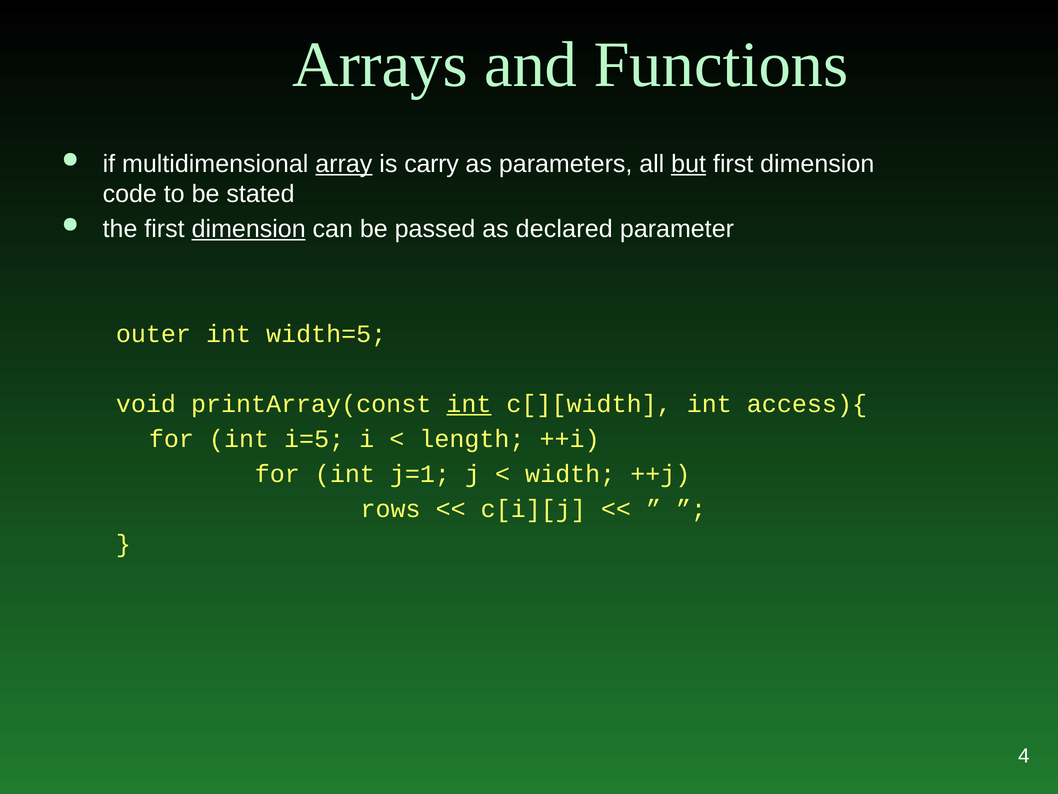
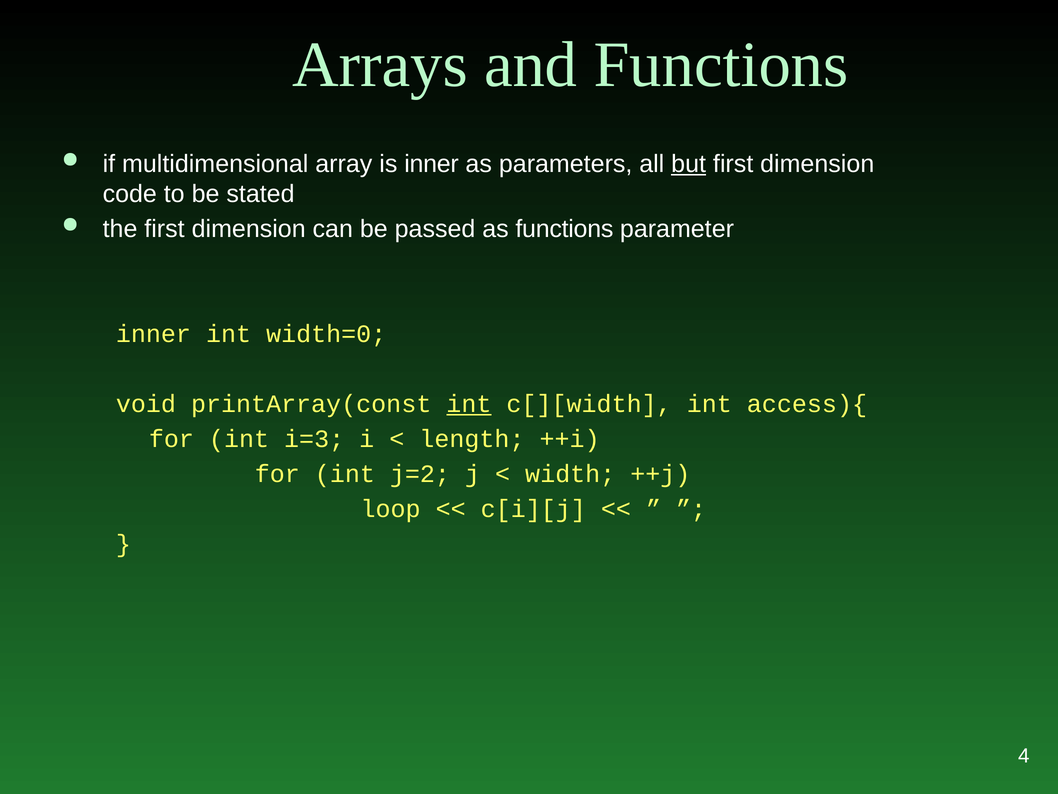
array underline: present -> none (344, 164)
is carry: carry -> inner (432, 164)
dimension underline: present -> none (249, 229)
as declared: declared -> functions (564, 229)
outer: outer -> inner (153, 334)
width=5: width=5 -> width=0 (326, 334)
i=5: i=5 -> i=3 (314, 439)
j=1: j=1 -> j=2 (420, 474)
rows: rows -> loop (391, 509)
